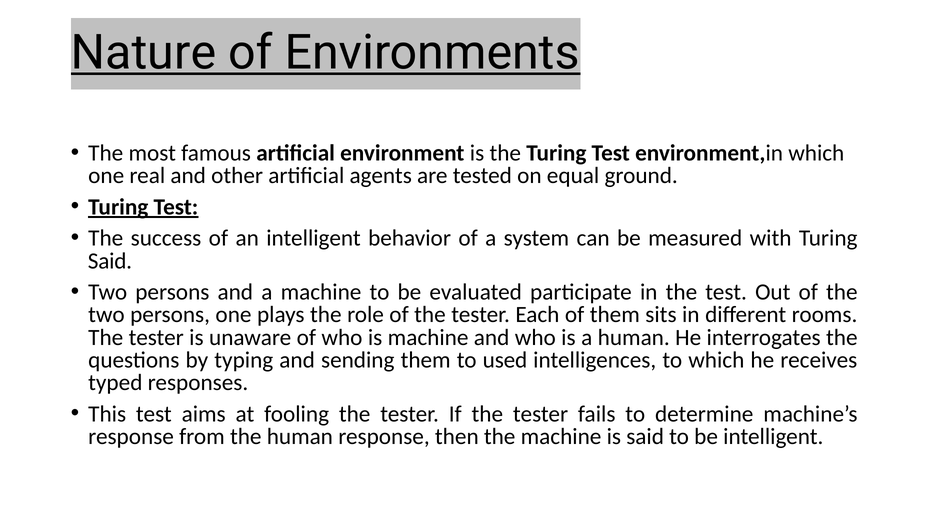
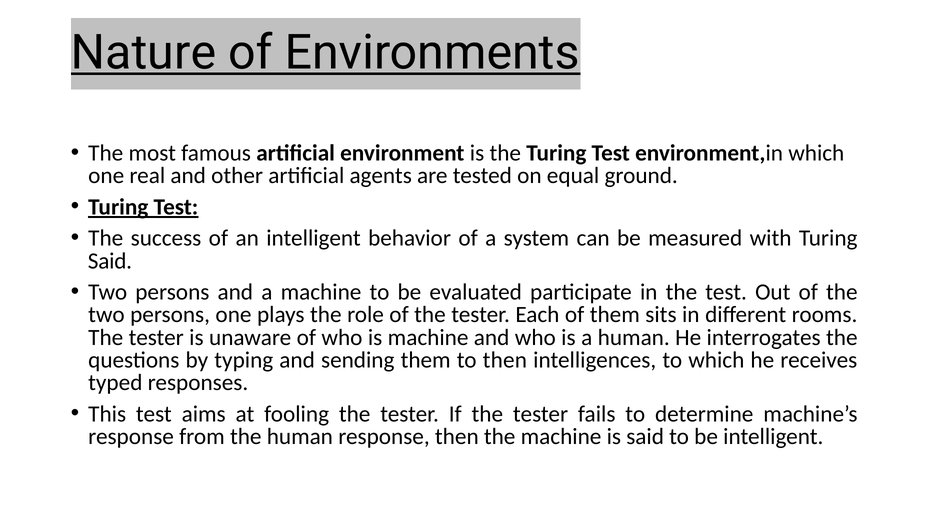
to used: used -> then (505, 360)
